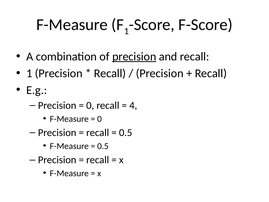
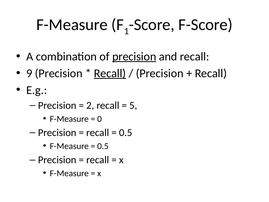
1: 1 -> 9 (29, 73)
Recall underline: none -> present (110, 73)
0: 0 -> 2 (90, 105)
4: 4 -> 5 (133, 105)
